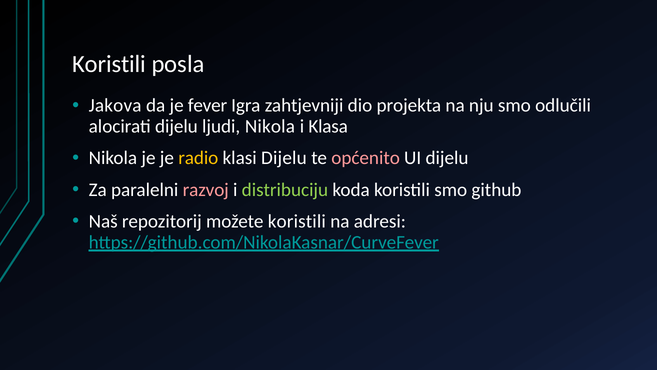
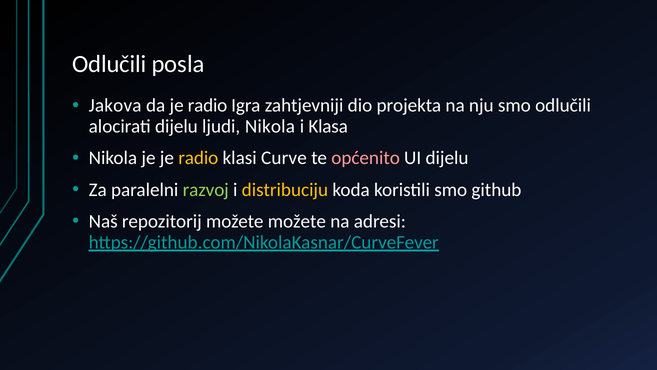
Koristili: Koristili -> Odlučili (109, 64)
da je fever: fever -> radio (207, 106)
klasi Dijelu: Dijelu -> Curve (284, 158)
razvoj colour: pink -> light green (206, 190)
distribuciju colour: light green -> yellow (285, 190)
možete koristili: koristili -> možete (297, 221)
